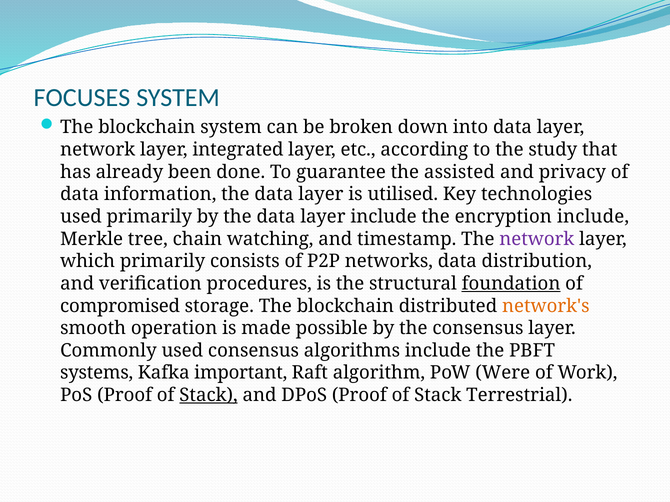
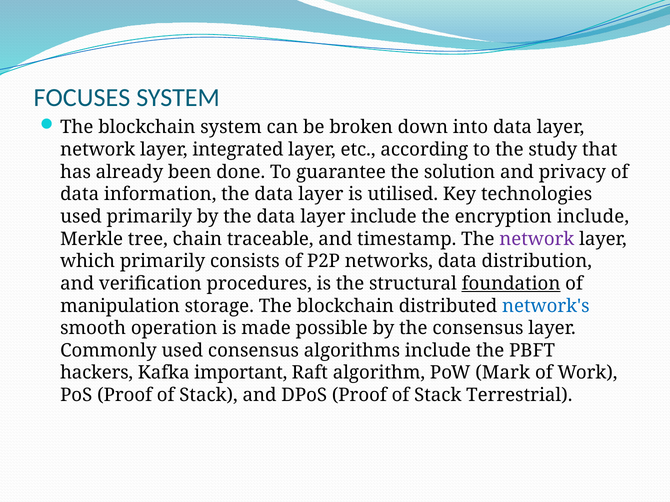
assisted: assisted -> solution (460, 172)
watching: watching -> traceable (270, 239)
compromised: compromised -> manipulation (120, 306)
network's colour: orange -> blue (546, 306)
systems: systems -> hackers (97, 373)
Were: Were -> Mark (503, 373)
Stack underline: present -> none (209, 396)
